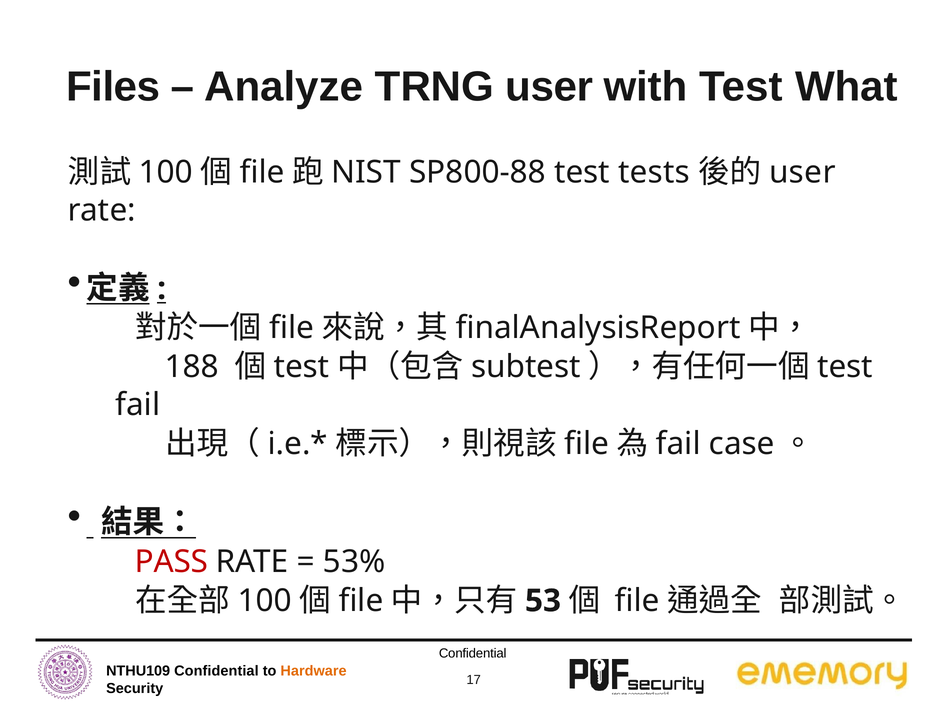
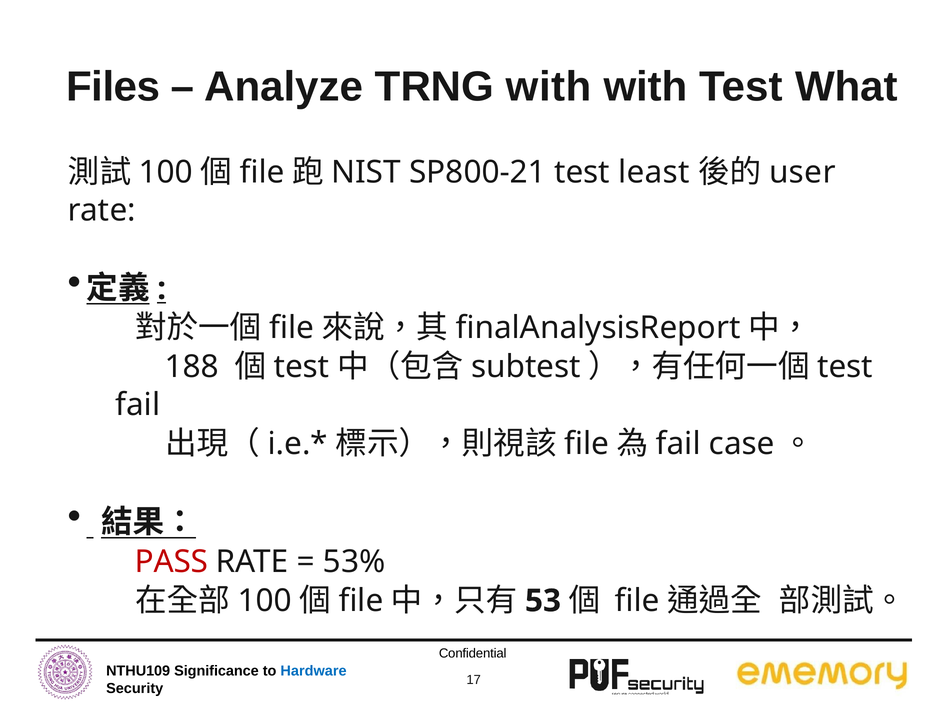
TRNG user: user -> with (549, 87)
SP800-88: SP800-88 -> SP800-21 (478, 172)
tests: tests -> least (654, 172)
NTHU109 Confidential: Confidential -> Significance (216, 671)
Hardware colour: orange -> blue (314, 671)
